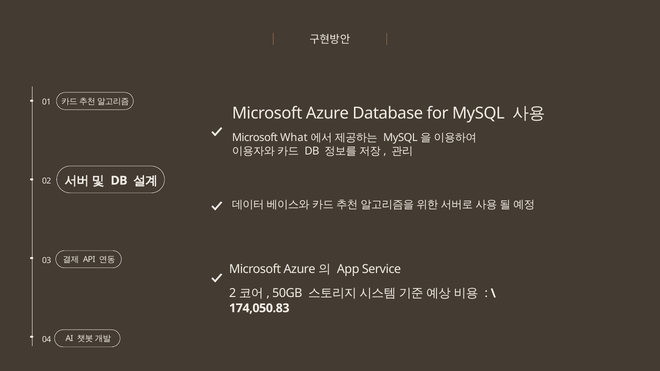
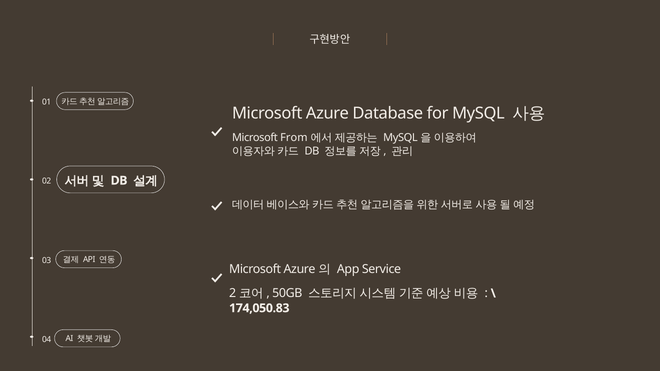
What: What -> From (294, 138)
